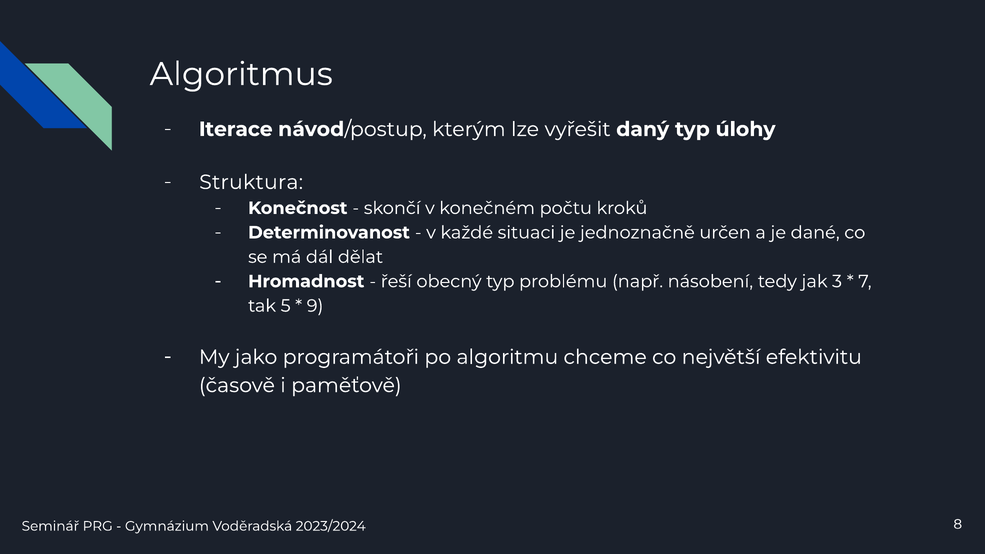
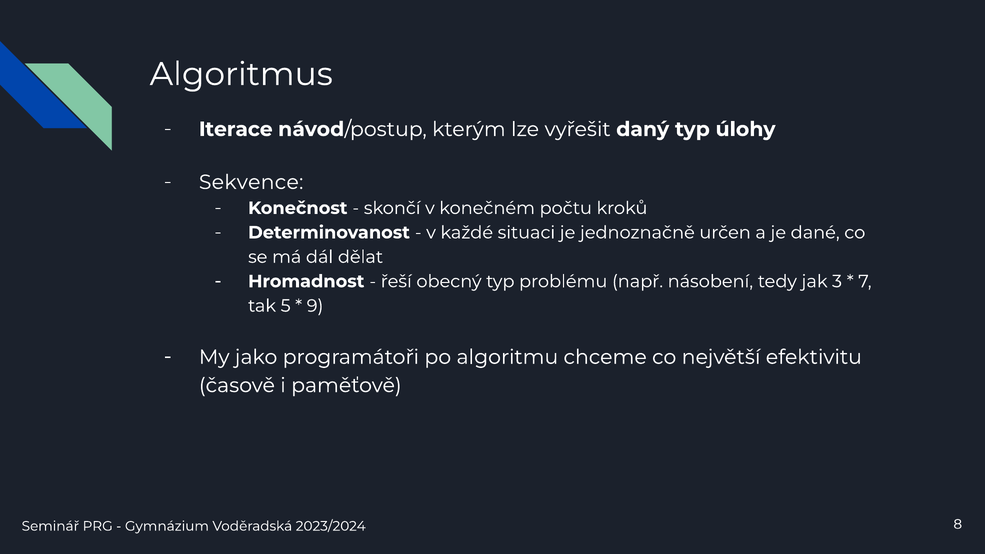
Struktura: Struktura -> Sekvence (251, 182)
